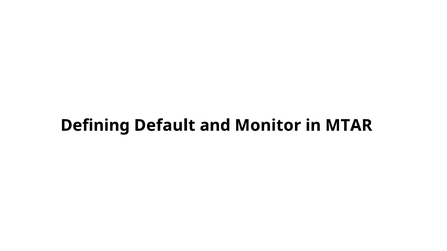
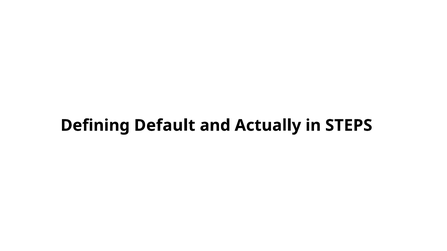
Monitor: Monitor -> Actually (268, 126)
MTAR: MTAR -> STEPS (349, 126)
